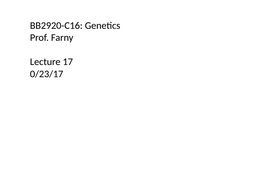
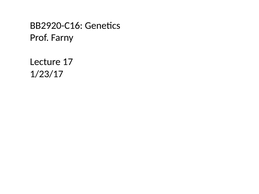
0/23/17: 0/23/17 -> 1/23/17 (47, 74)
